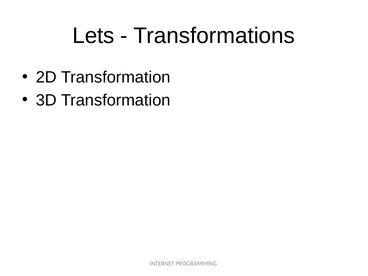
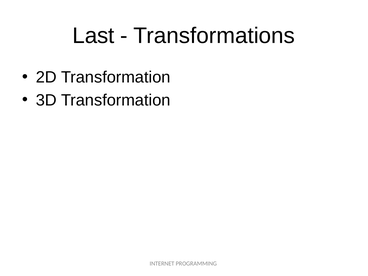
Lets: Lets -> Last (93, 36)
